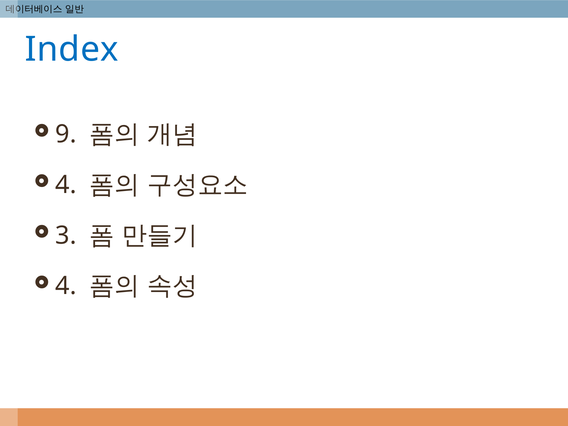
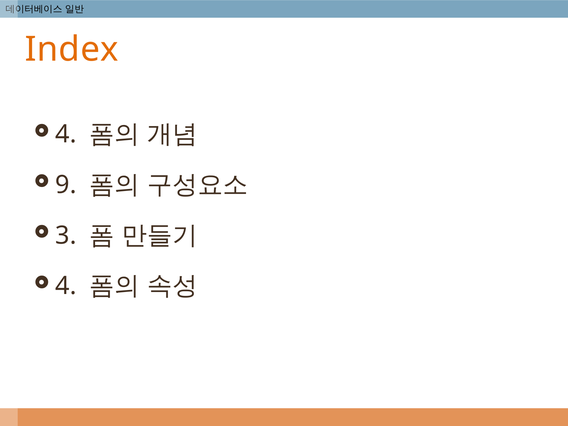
Index colour: blue -> orange (72, 49)
9: 9 -> 4 (66, 134)
4: 4 -> 9 (66, 185)
